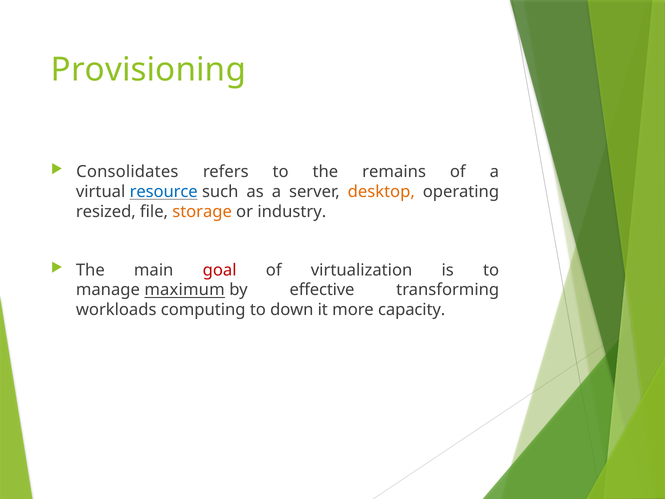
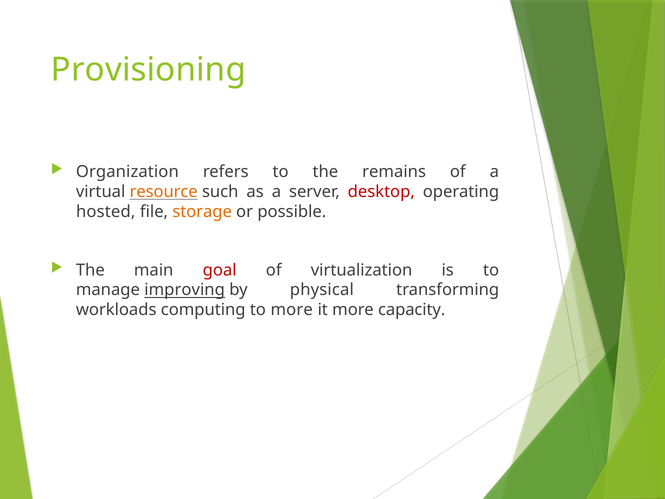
Consolidates: Consolidates -> Organization (127, 172)
resource colour: blue -> orange (164, 192)
desktop colour: orange -> red (381, 192)
resized: resized -> hosted (106, 212)
industry: industry -> possible (292, 212)
maximum: maximum -> improving (185, 290)
effective: effective -> physical (322, 290)
to down: down -> more (292, 310)
